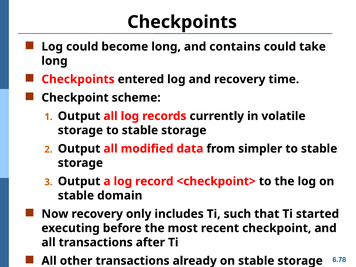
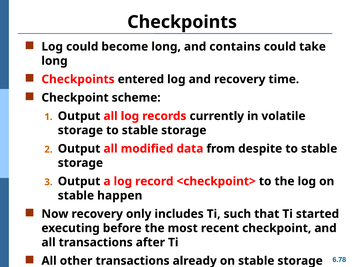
simpler: simpler -> despite (260, 149)
domain: domain -> happen (120, 196)
